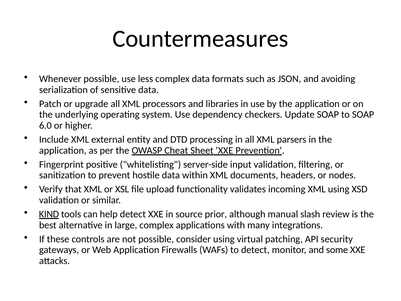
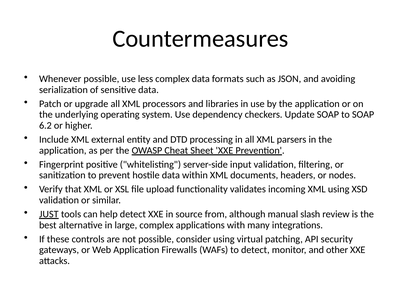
6.0: 6.0 -> 6.2 (45, 125)
KIND: KIND -> JUST (49, 214)
prior: prior -> from (216, 214)
some: some -> other (337, 250)
